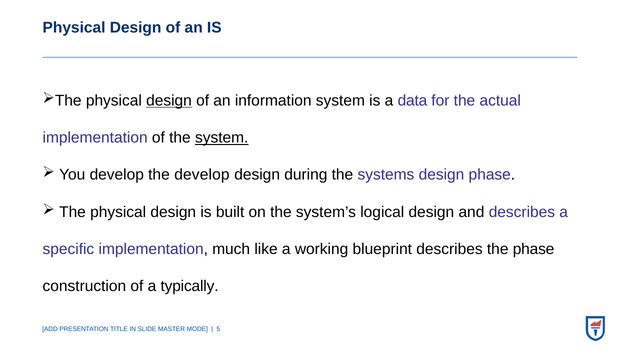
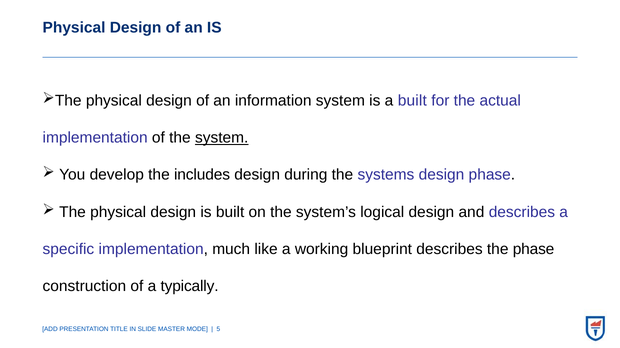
design underline: present -> none (169, 101)
a data: data -> built (412, 101)
the develop: develop -> includes (202, 175)
